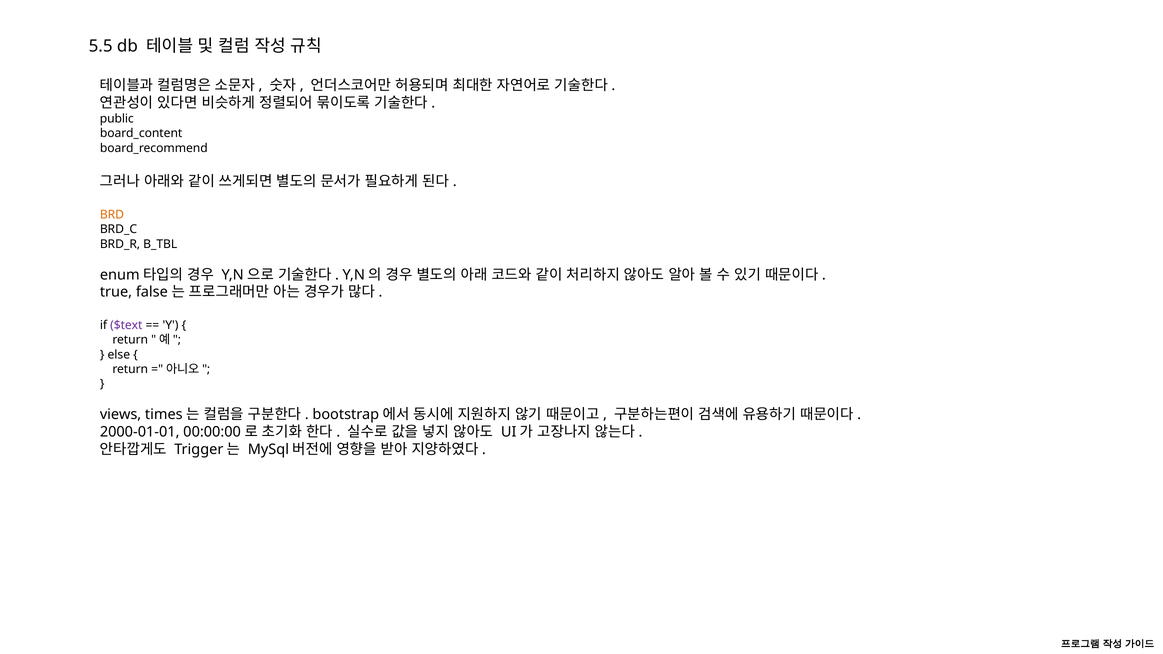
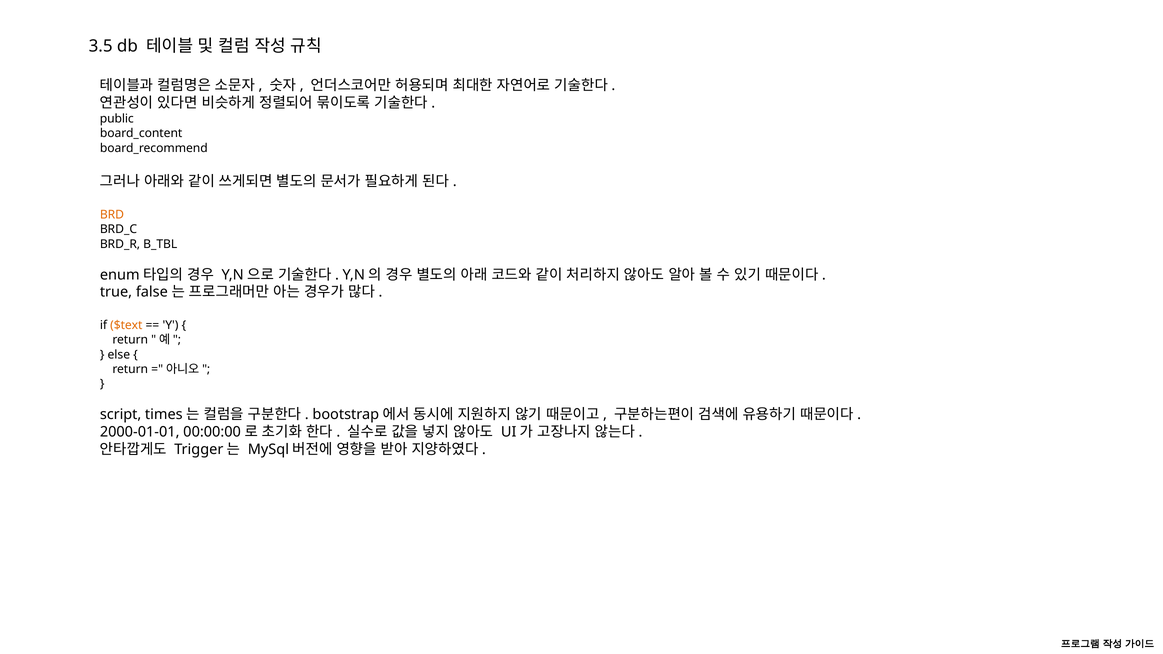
5.5: 5.5 -> 3.5 (101, 46)
$text colour: purple -> orange (126, 326)
views: views -> script (121, 414)
